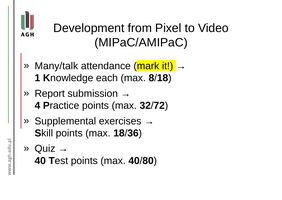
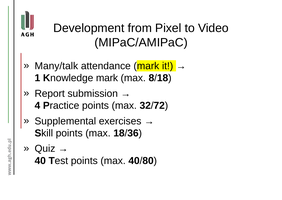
Knowledge each: each -> mark (107, 78)
